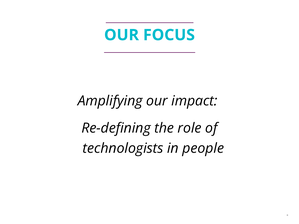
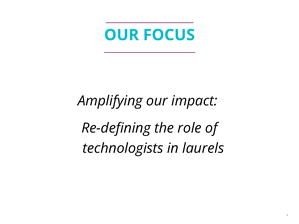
people: people -> laurels (203, 148)
